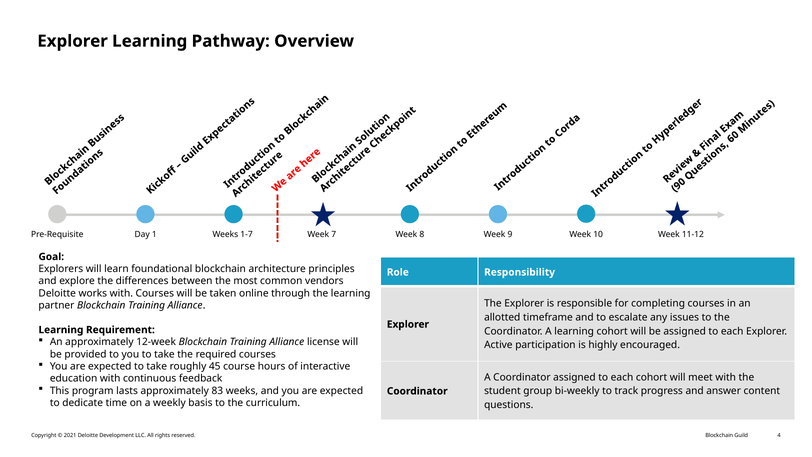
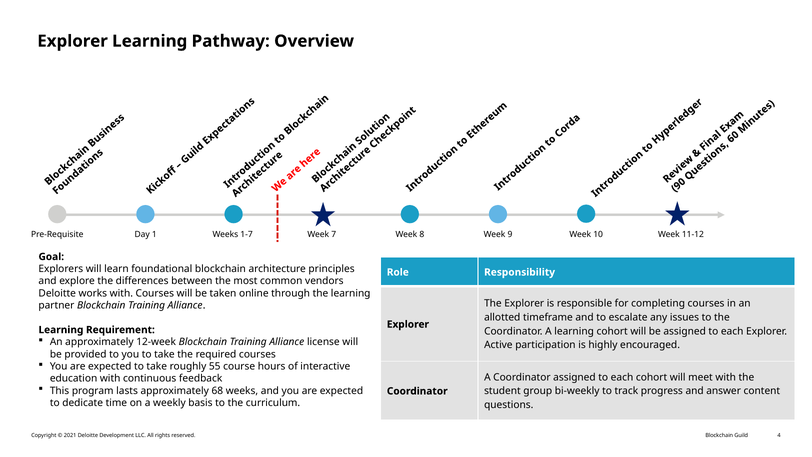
45: 45 -> 55 (215, 366)
83: 83 -> 68 (217, 391)
